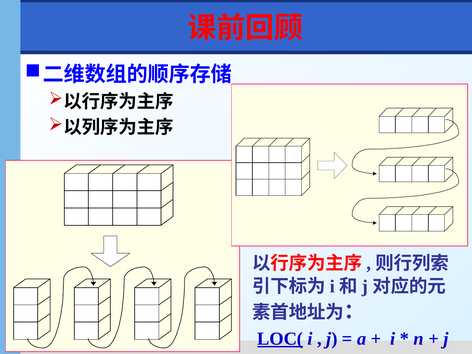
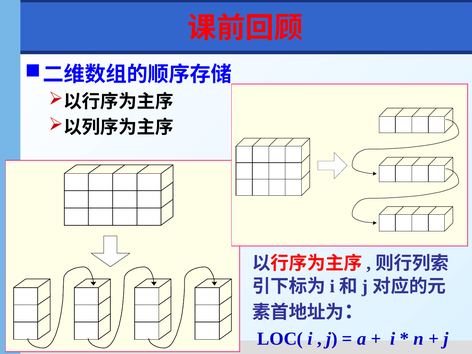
LOC( underline: present -> none (280, 339)
